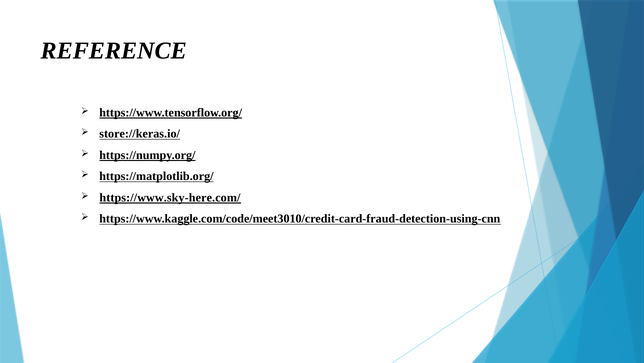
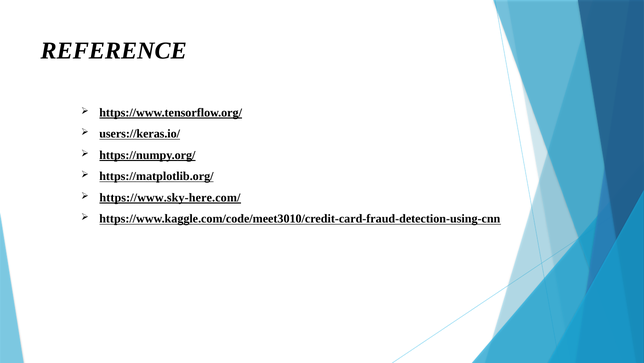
store://keras.io/: store://keras.io/ -> users://keras.io/ (140, 134)
